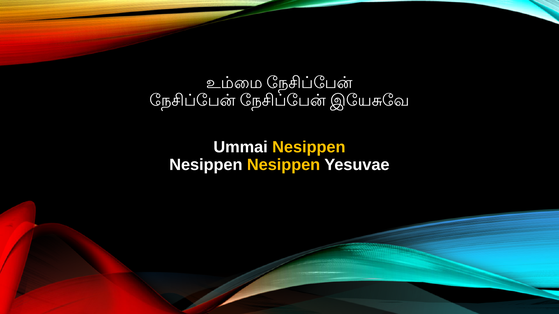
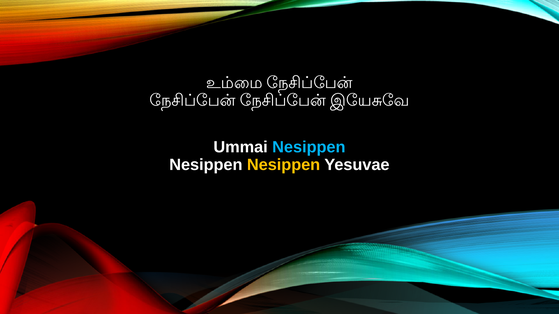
Nesippen colour: yellow -> light blue (309, 147)
